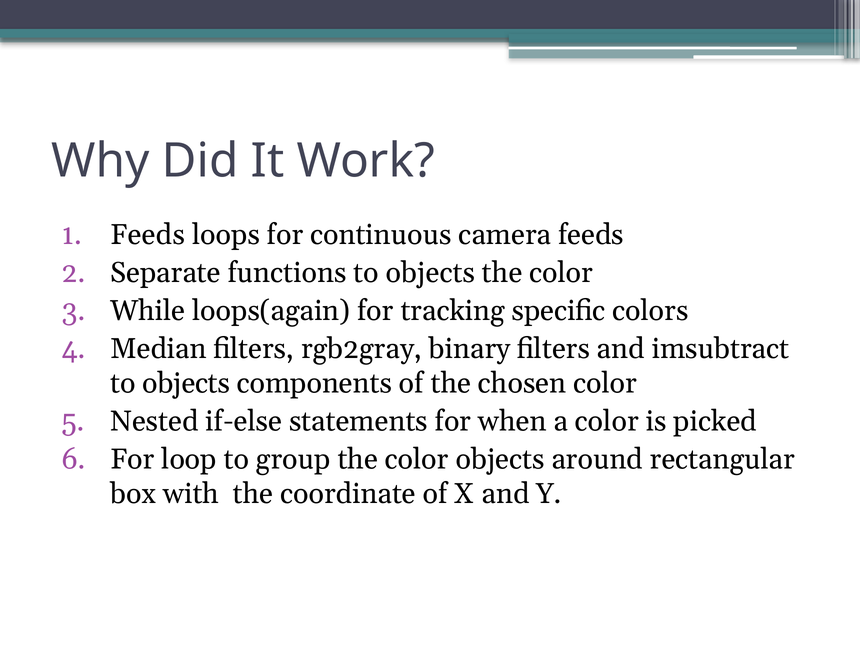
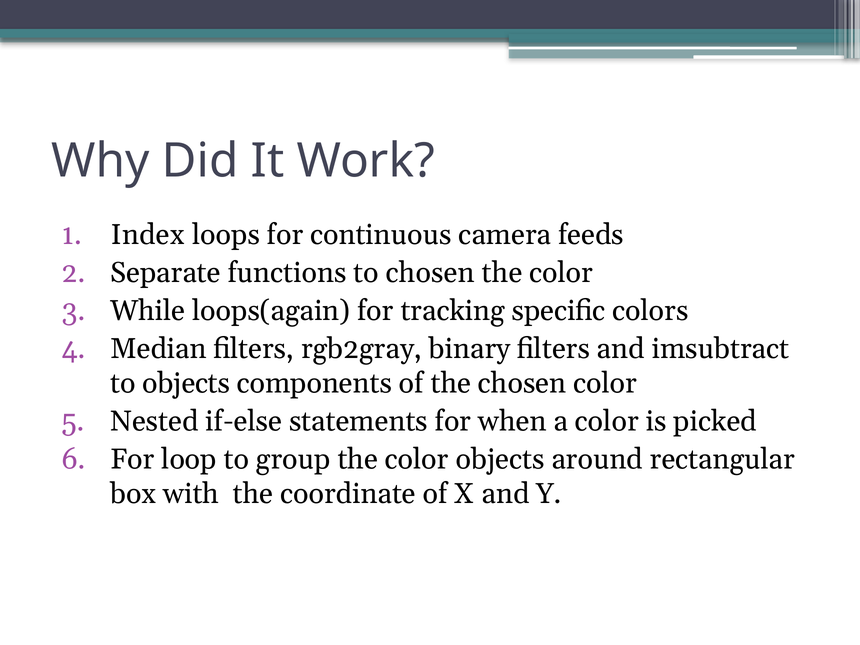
Feeds: Feeds -> Index (148, 235)
functions to objects: objects -> chosen (430, 273)
